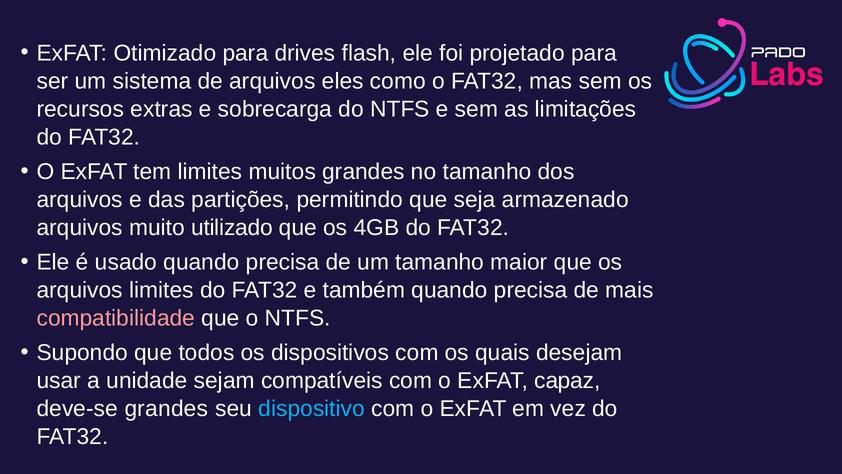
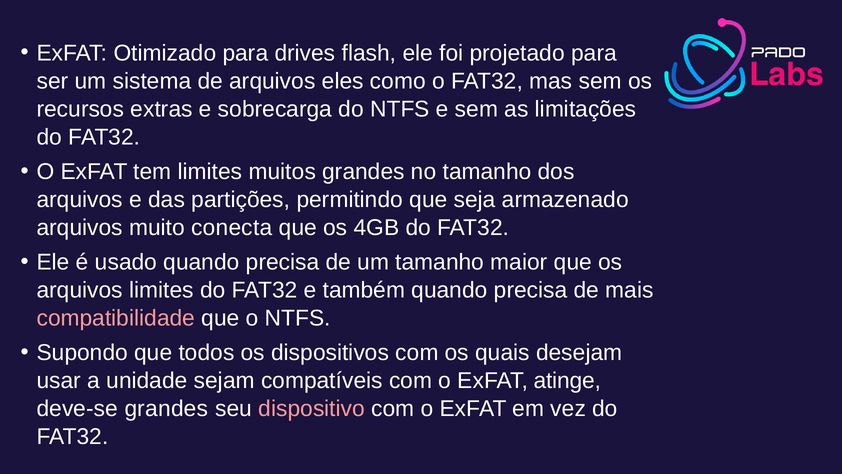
utilizado: utilizado -> conecta (232, 228)
capaz: capaz -> atinge (567, 380)
dispositivo colour: light blue -> pink (312, 409)
